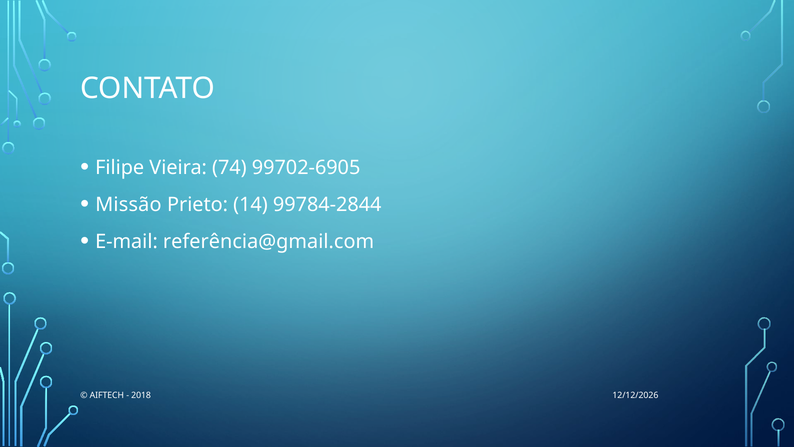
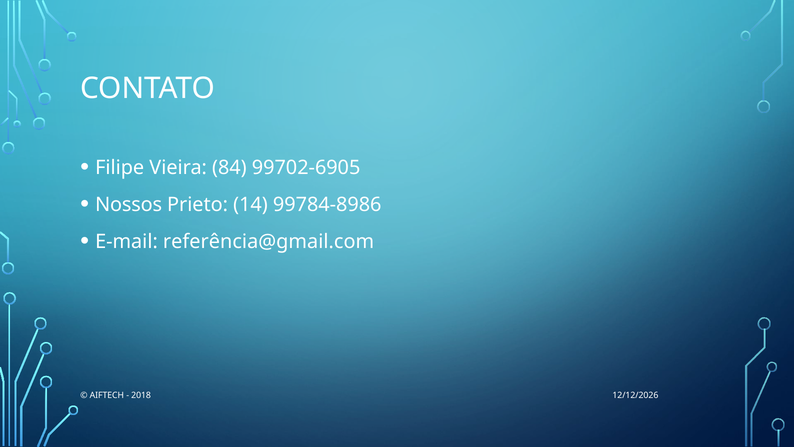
74: 74 -> 84 (229, 168)
Missão: Missão -> Nossos (129, 204)
99784-2844: 99784-2844 -> 99784-8986 (327, 204)
